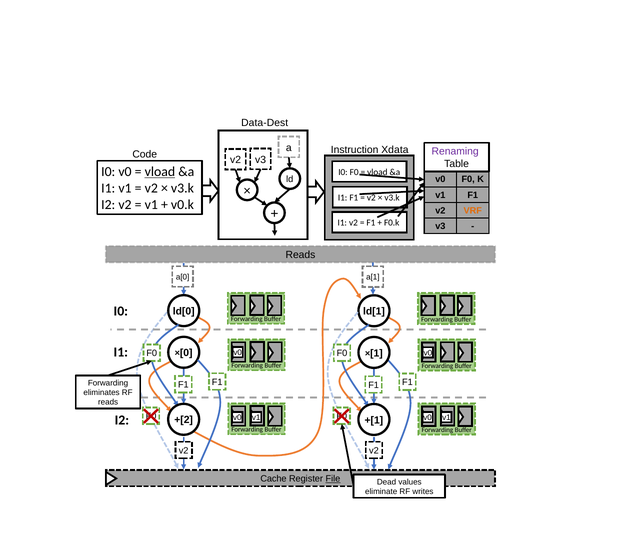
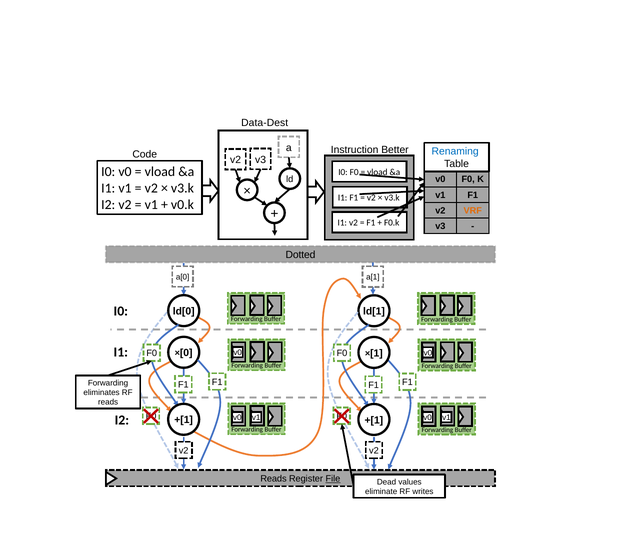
Xdata: Xdata -> Better (395, 150)
Renaming colour: purple -> blue (455, 152)
vload underline: present -> none (160, 172)
Reads: Reads -> Dotted (301, 255)
+[2: +[2 -> +[1 (184, 420)
Cache: Cache -> Reads (274, 479)
